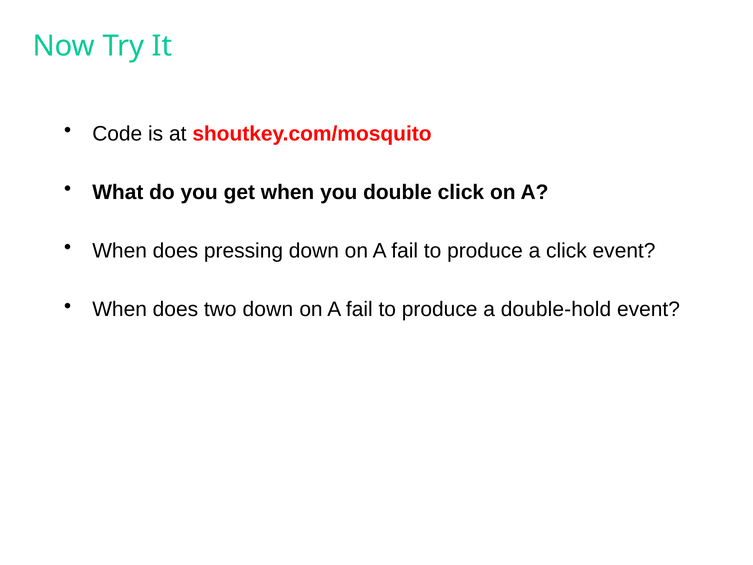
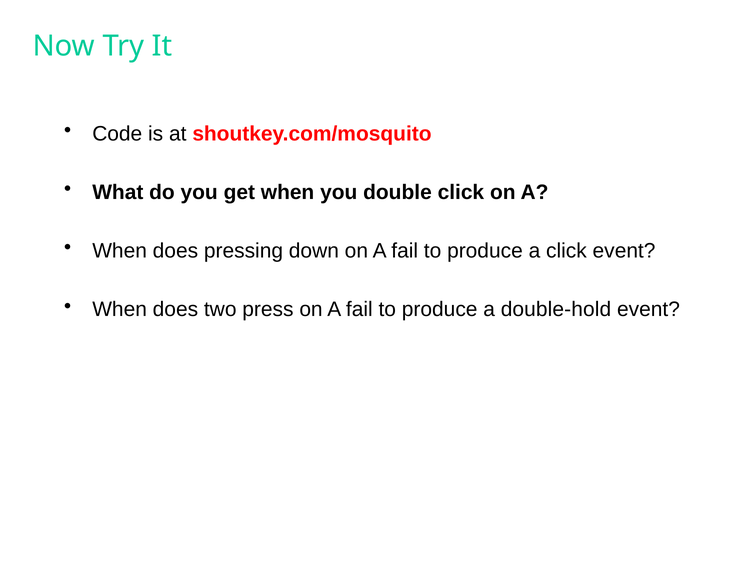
two down: down -> press (268, 309)
